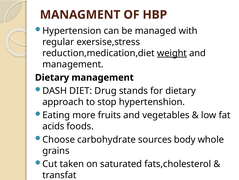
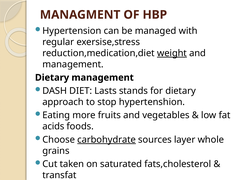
Drug: Drug -> Lasts (106, 90)
carbohydrate underline: none -> present (107, 139)
body: body -> layer (185, 139)
